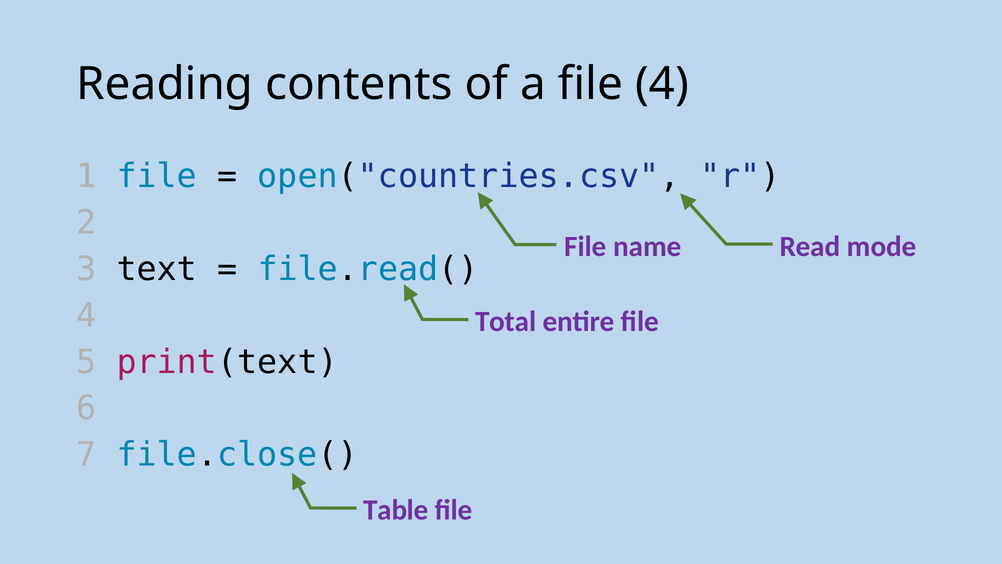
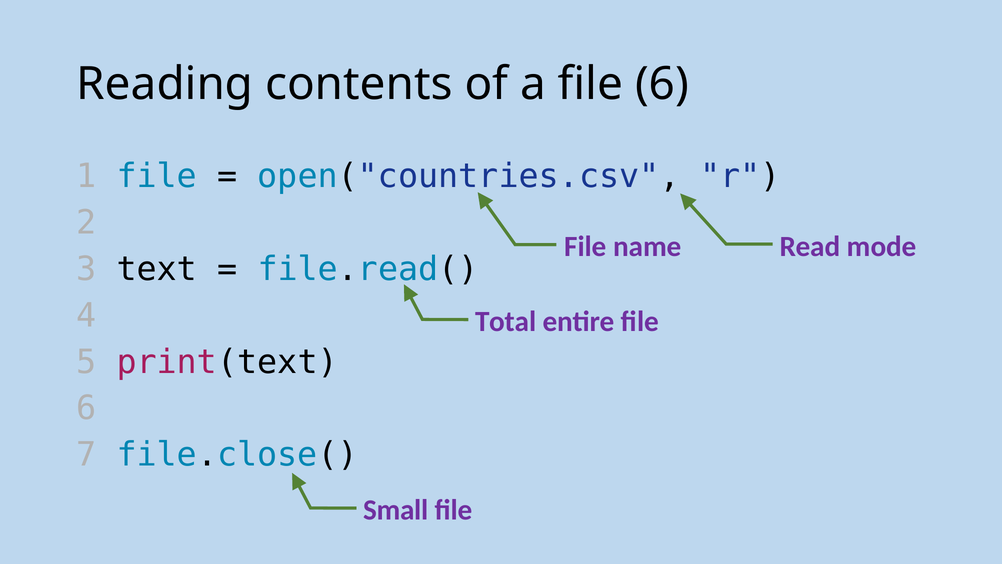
file 4: 4 -> 6 (662, 84)
Table: Table -> Small (396, 510)
